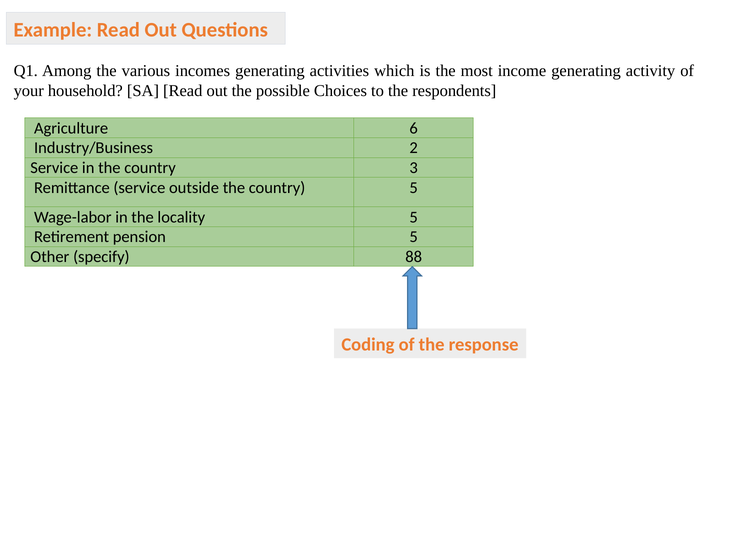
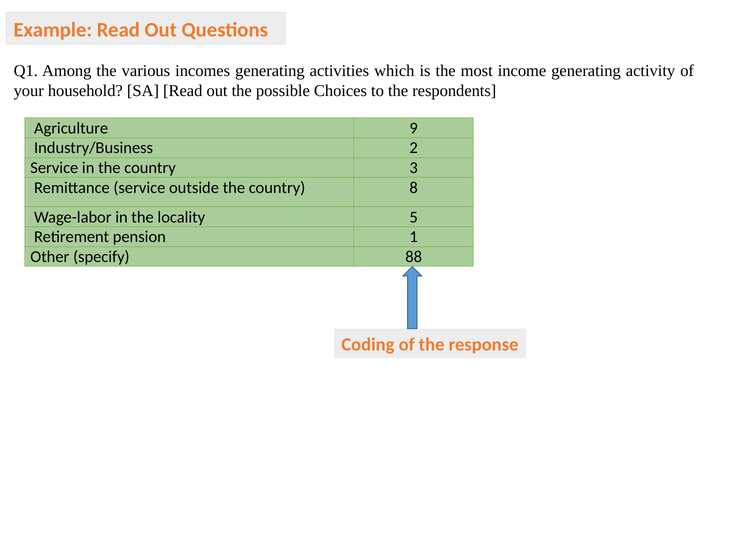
6: 6 -> 9 (414, 128)
country 5: 5 -> 8 (414, 188)
pension 5: 5 -> 1 (414, 237)
